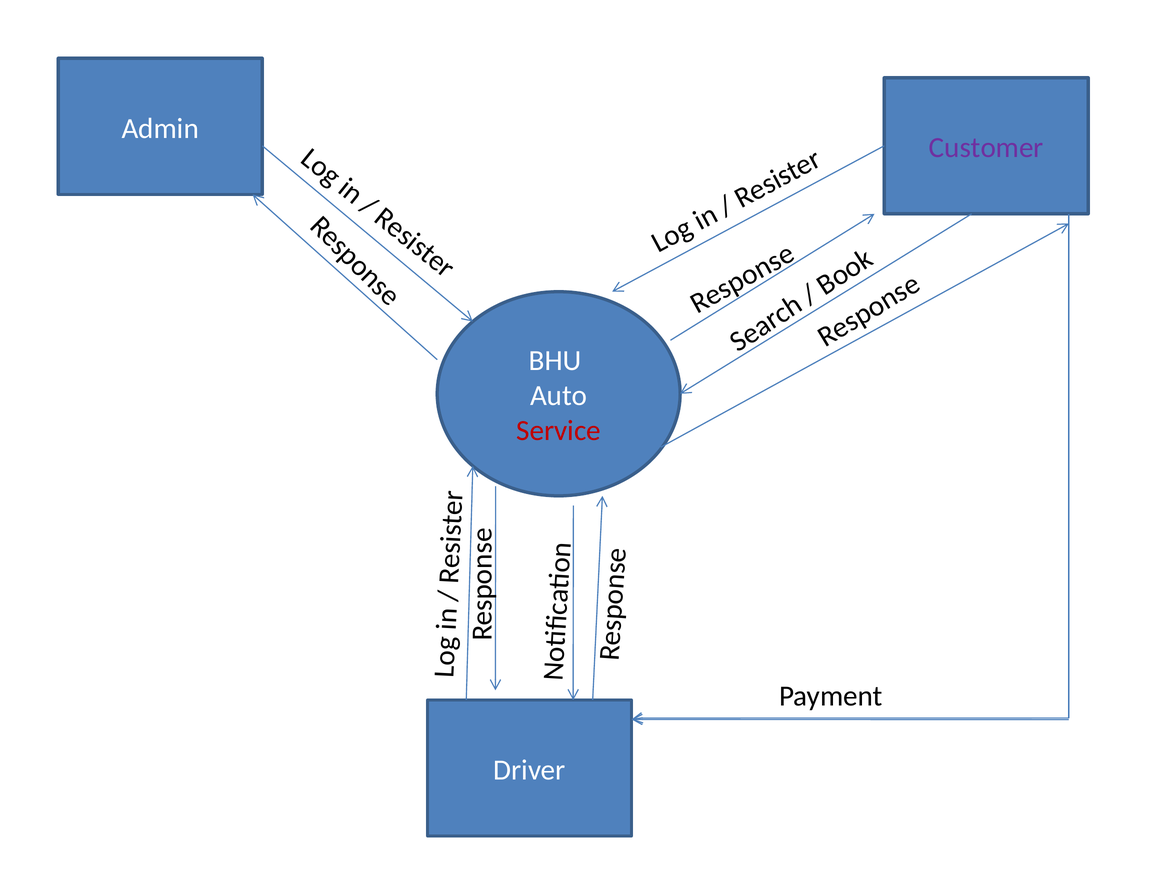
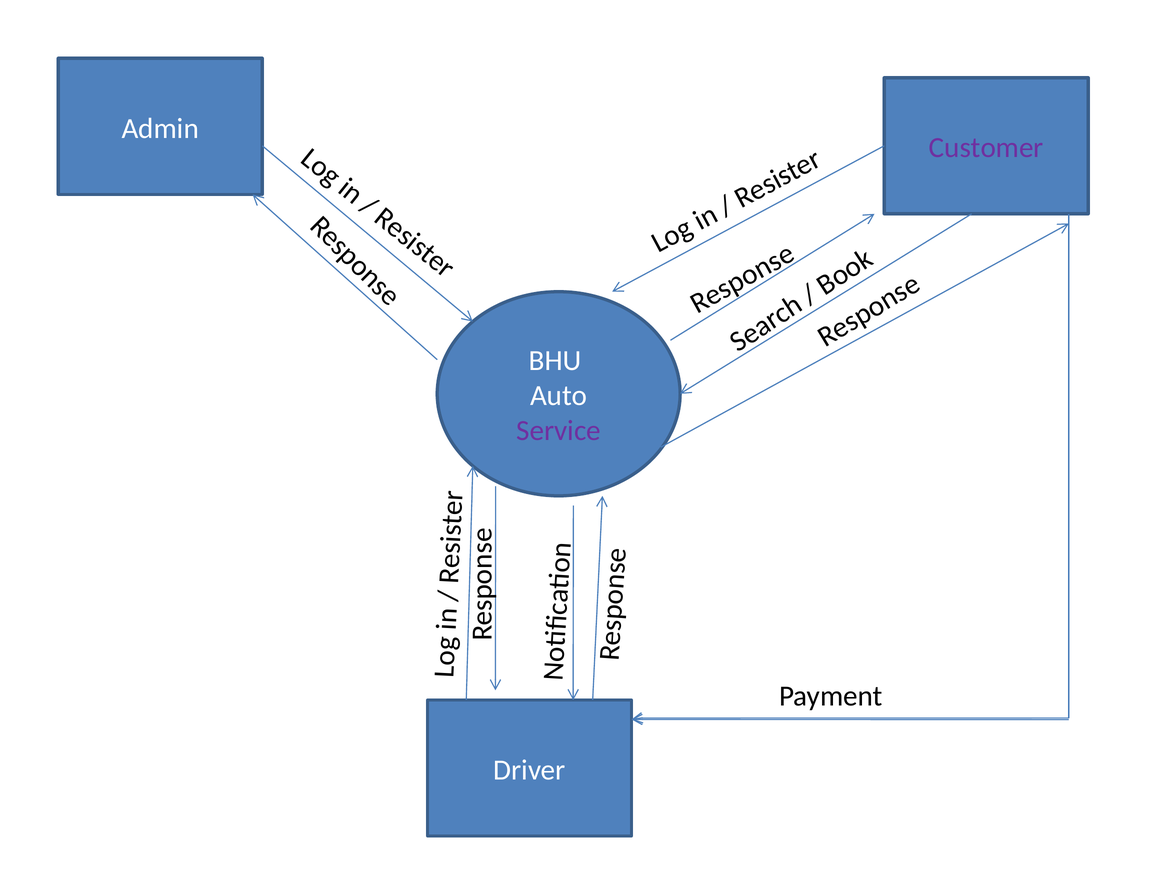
Service colour: red -> purple (559, 431)
